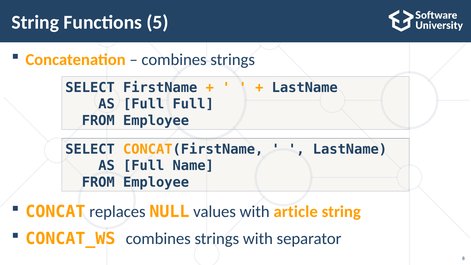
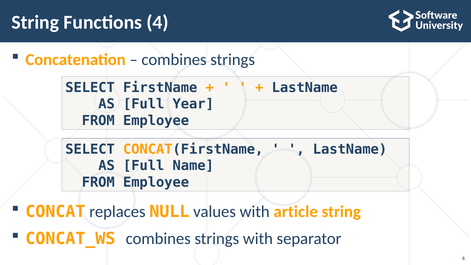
5: 5 -> 4 (158, 22)
Full Full: Full -> Year (193, 104)
